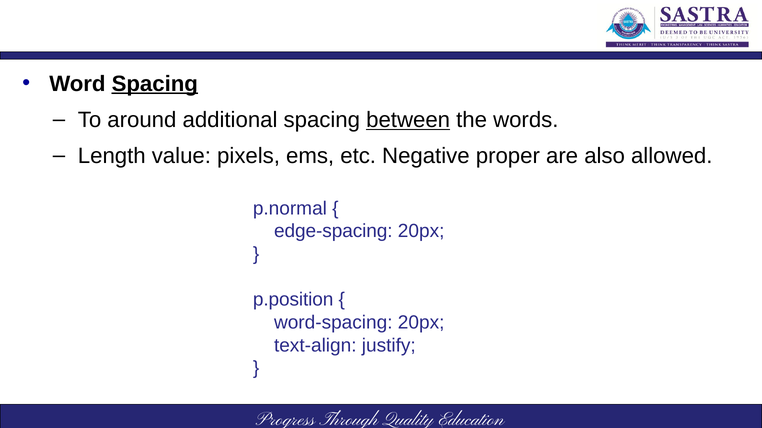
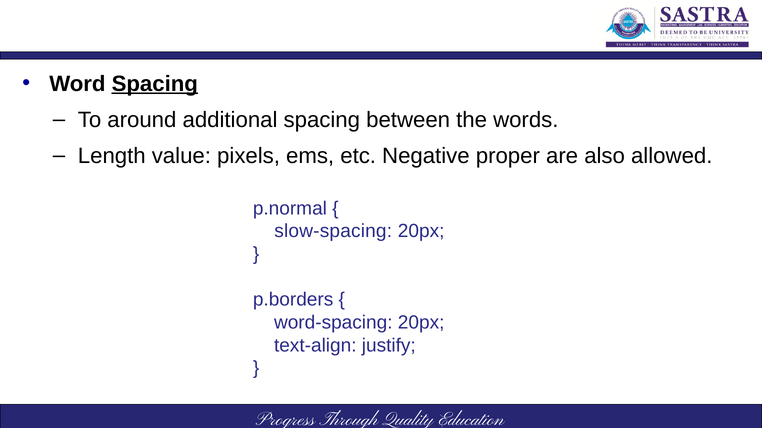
between underline: present -> none (408, 120)
edge-spacing: edge-spacing -> slow-spacing (333, 231)
p.position: p.position -> p.borders (293, 300)
